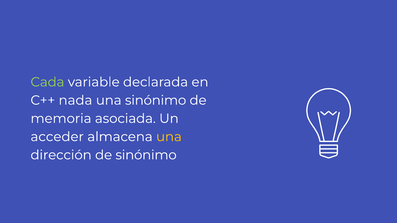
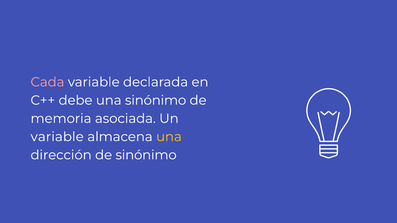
Cada colour: light green -> pink (47, 82)
nada: nada -> debe (76, 100)
acceder: acceder -> variable (57, 137)
